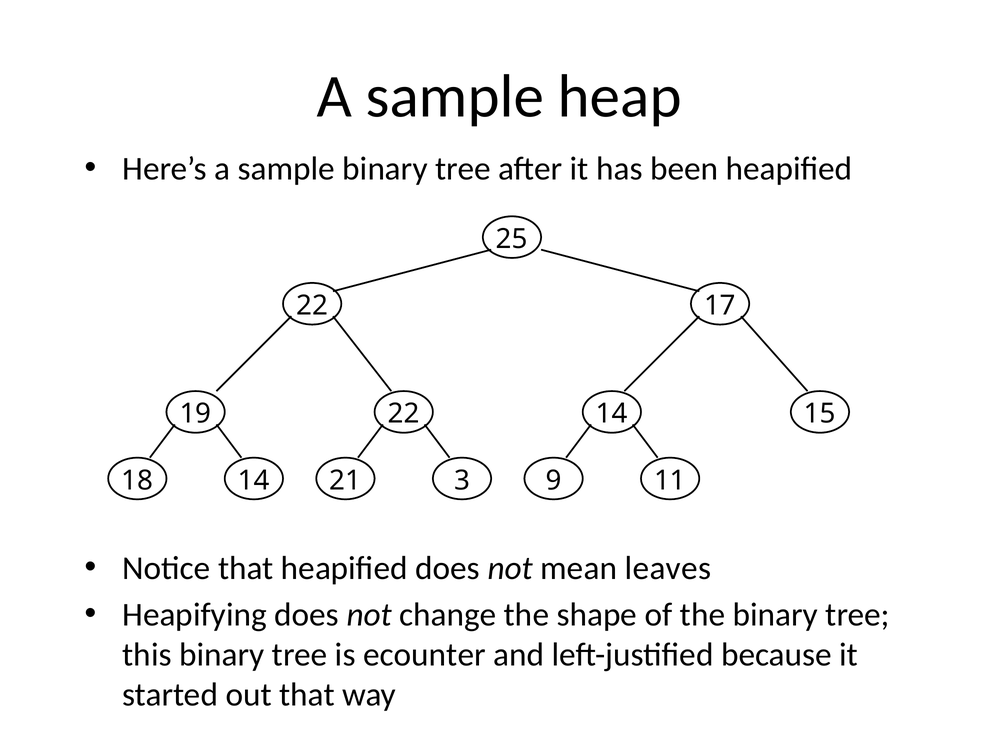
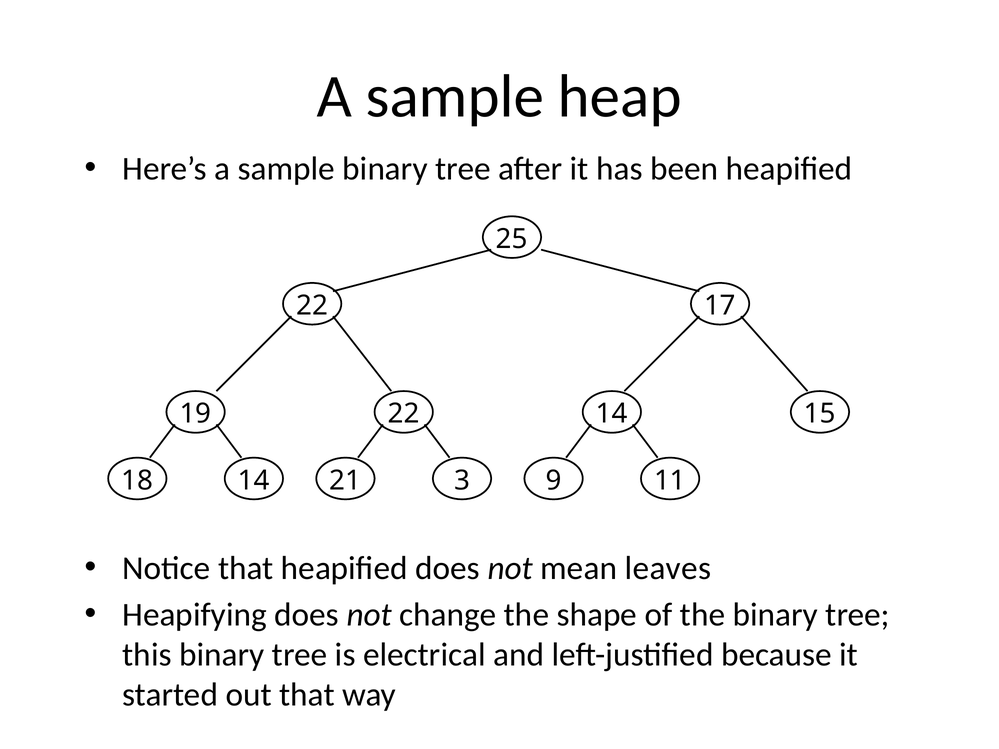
ecounter: ecounter -> electrical (424, 655)
